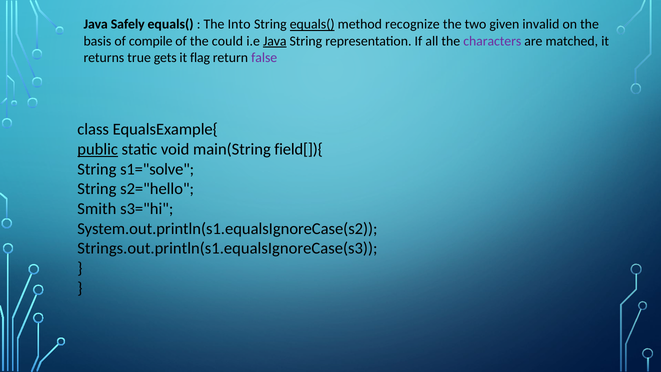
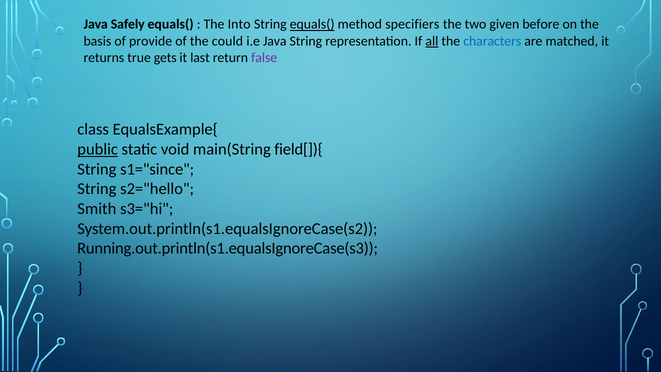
recognize: recognize -> specifiers (412, 24)
invalid: invalid -> before (541, 24)
compile: compile -> provide (151, 41)
Java underline: present -> none (275, 41)
all underline: none -> present (432, 41)
characters colour: purple -> blue (492, 41)
flag: flag -> last (200, 57)
s1="solve: s1="solve -> s1="since (157, 169)
Strings.out.println(s1.equalsIgnoreCase(s3: Strings.out.println(s1.equalsIgnoreCase(s3 -> Running.out.println(s1.equalsIgnoreCase(s3 (228, 248)
